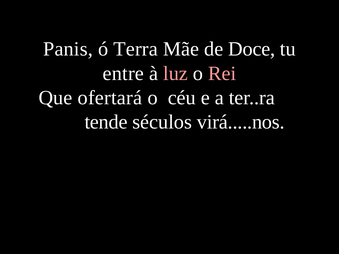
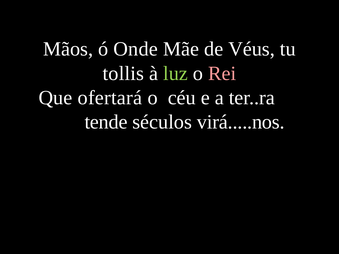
Panis: Panis -> Mãos (68, 49)
Terra: Terra -> Onde (136, 49)
Doce: Doce -> Véus (252, 49)
entre: entre -> tollis (123, 73)
luz colour: pink -> light green (176, 73)
